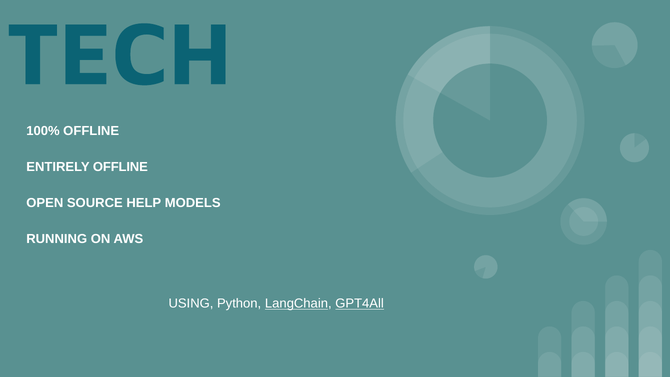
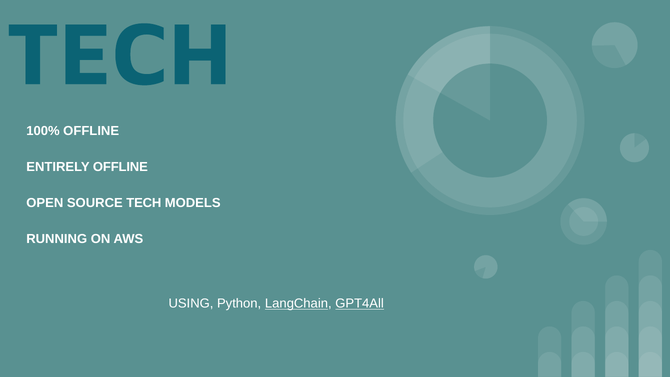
SOURCE HELP: HELP -> TECH (144, 203)
